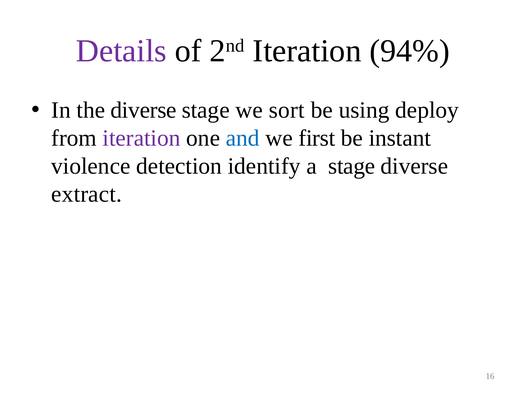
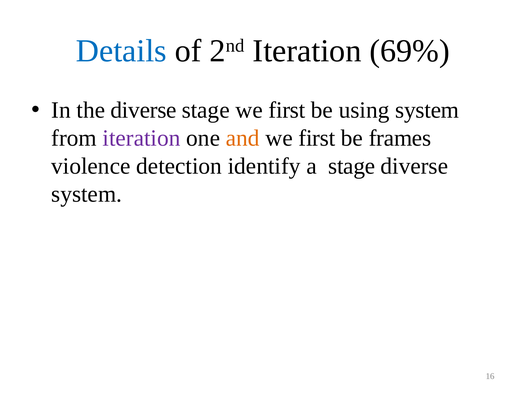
Details colour: purple -> blue (121, 51)
94%: 94% -> 69% (410, 51)
stage we sort: sort -> first (287, 110)
using deploy: deploy -> system (427, 110)
and colour: blue -> orange (243, 138)
instant: instant -> frames (400, 138)
extract: extract -> system (87, 195)
